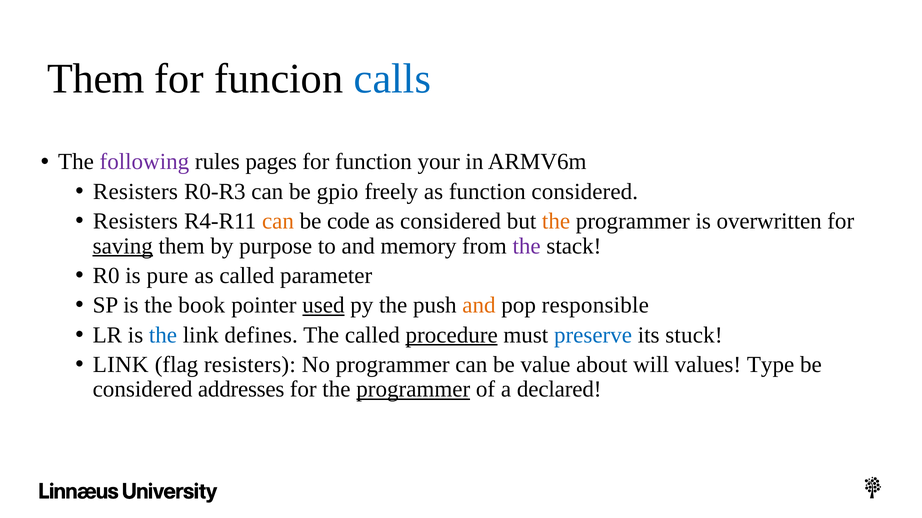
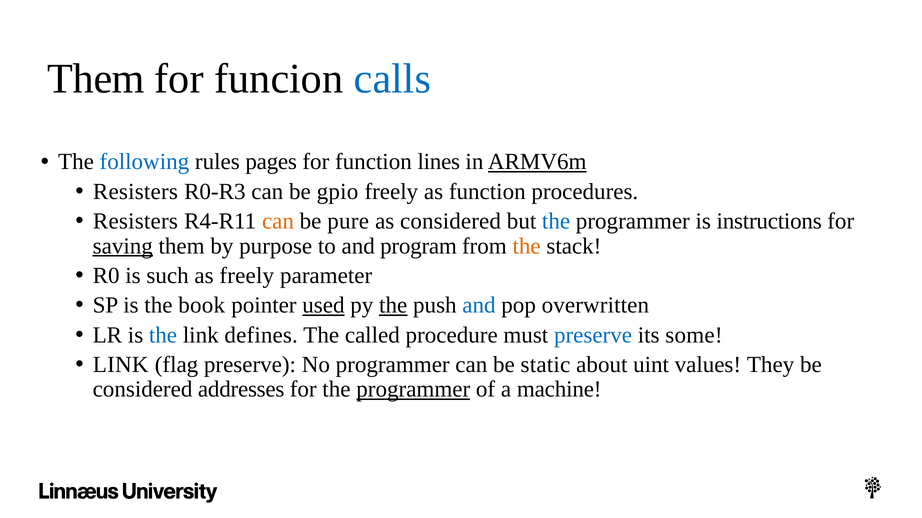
following colour: purple -> blue (144, 162)
your: your -> lines (439, 162)
ARMV6m underline: none -> present (537, 162)
function considered: considered -> procedures (585, 192)
code: code -> pure (348, 221)
the colour: orange -> blue (556, 221)
overwritten: overwritten -> instructions (769, 221)
memory: memory -> program (419, 246)
the colour: purple -> orange (527, 246)
pure: pure -> such (168, 276)
as called: called -> freely (247, 276)
the underline: none -> present (393, 306)
and colour: orange -> blue (479, 306)
responsible: responsible -> overwritten (595, 306)
procedure underline: present -> none (452, 335)
stuck: stuck -> some (694, 335)
flag resisters: resisters -> preserve (250, 365)
value: value -> static (545, 365)
will: will -> uint (651, 365)
Type: Type -> They (771, 365)
declared: declared -> machine (559, 390)
